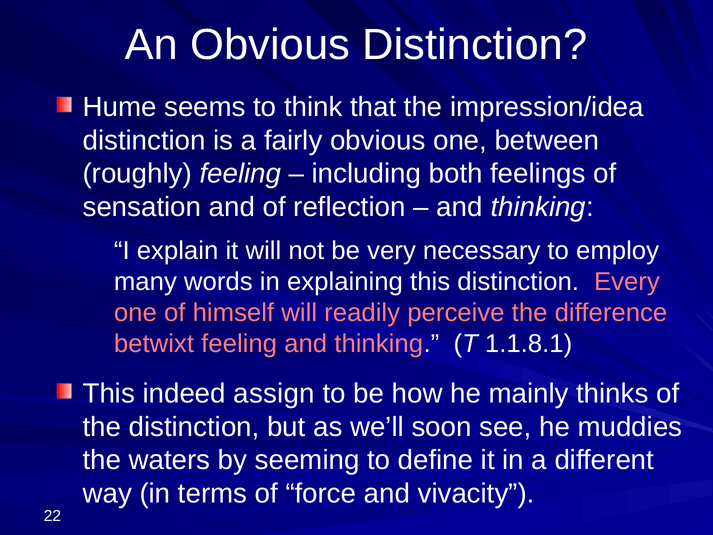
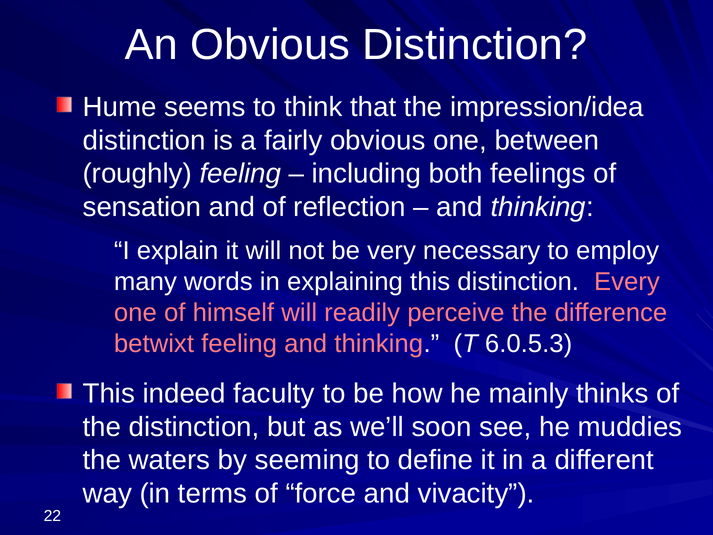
1.1.8.1: 1.1.8.1 -> 6.0.5.3 (529, 343)
assign: assign -> faculty (274, 393)
